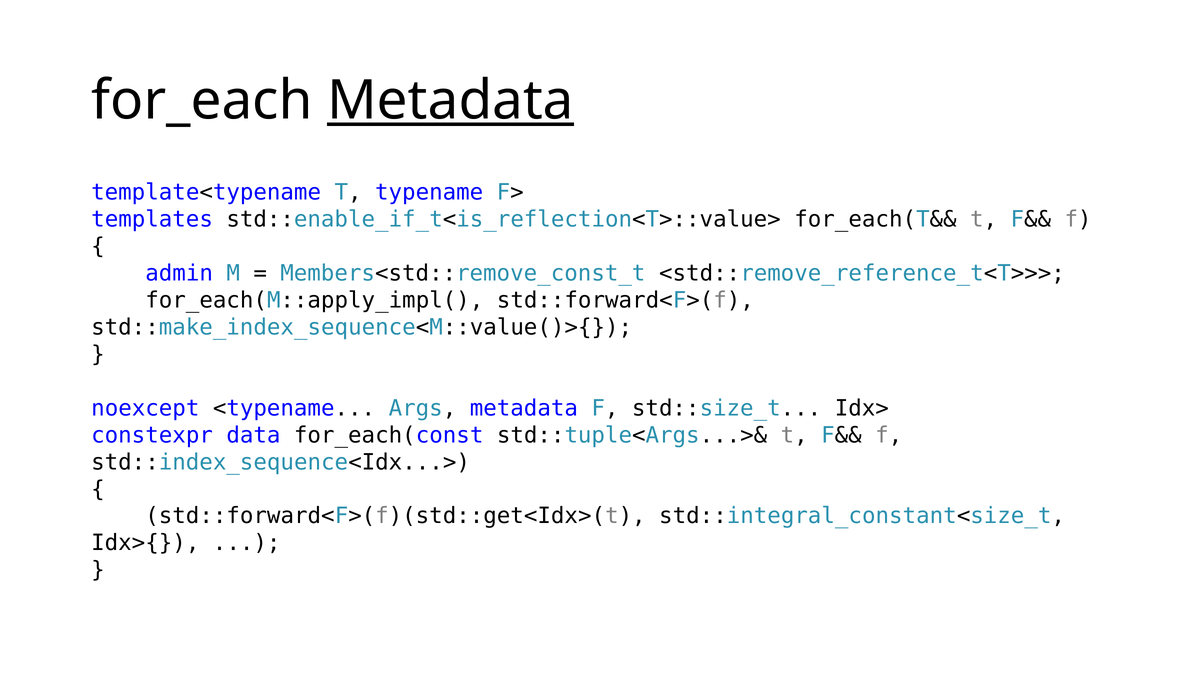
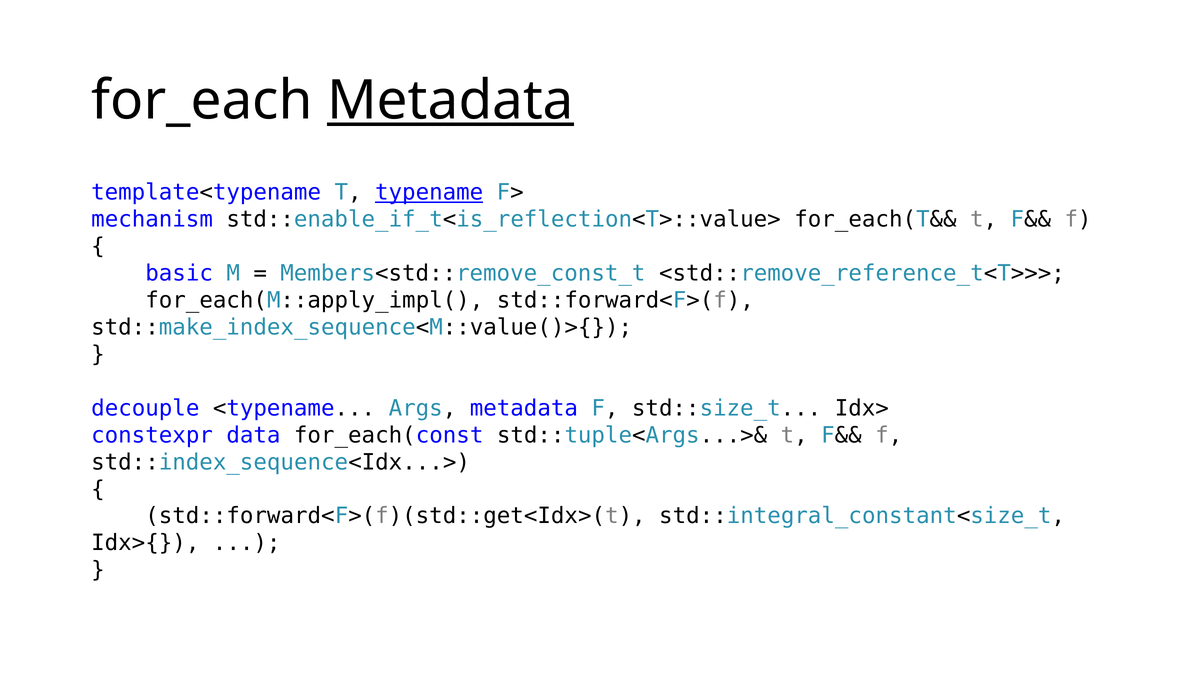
typename underline: none -> present (429, 193)
templates: templates -> mechanism (152, 220)
admin: admin -> basic (179, 274)
noexcept: noexcept -> decouple (145, 408)
